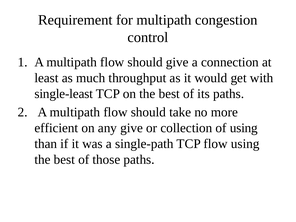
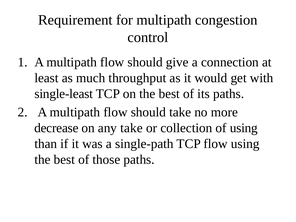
efficient: efficient -> decrease (56, 128)
any give: give -> take (132, 128)
